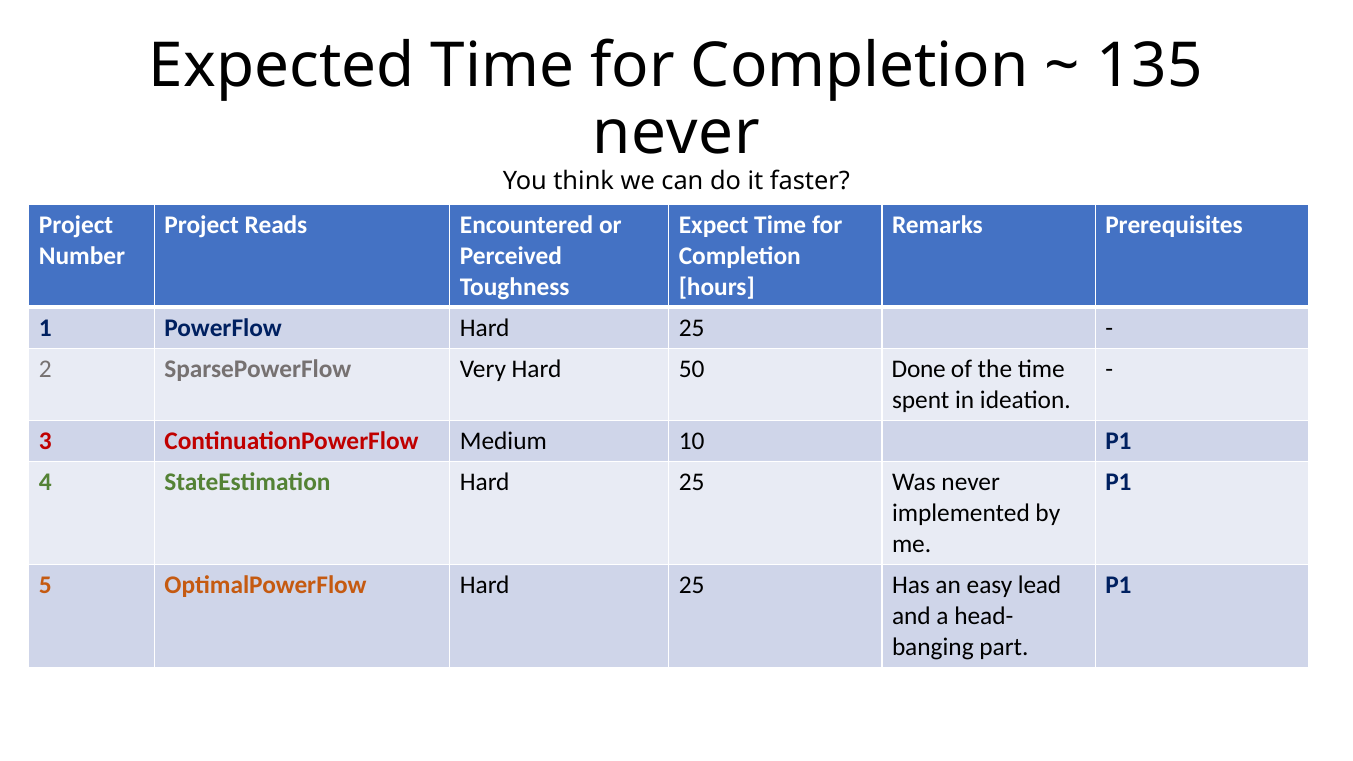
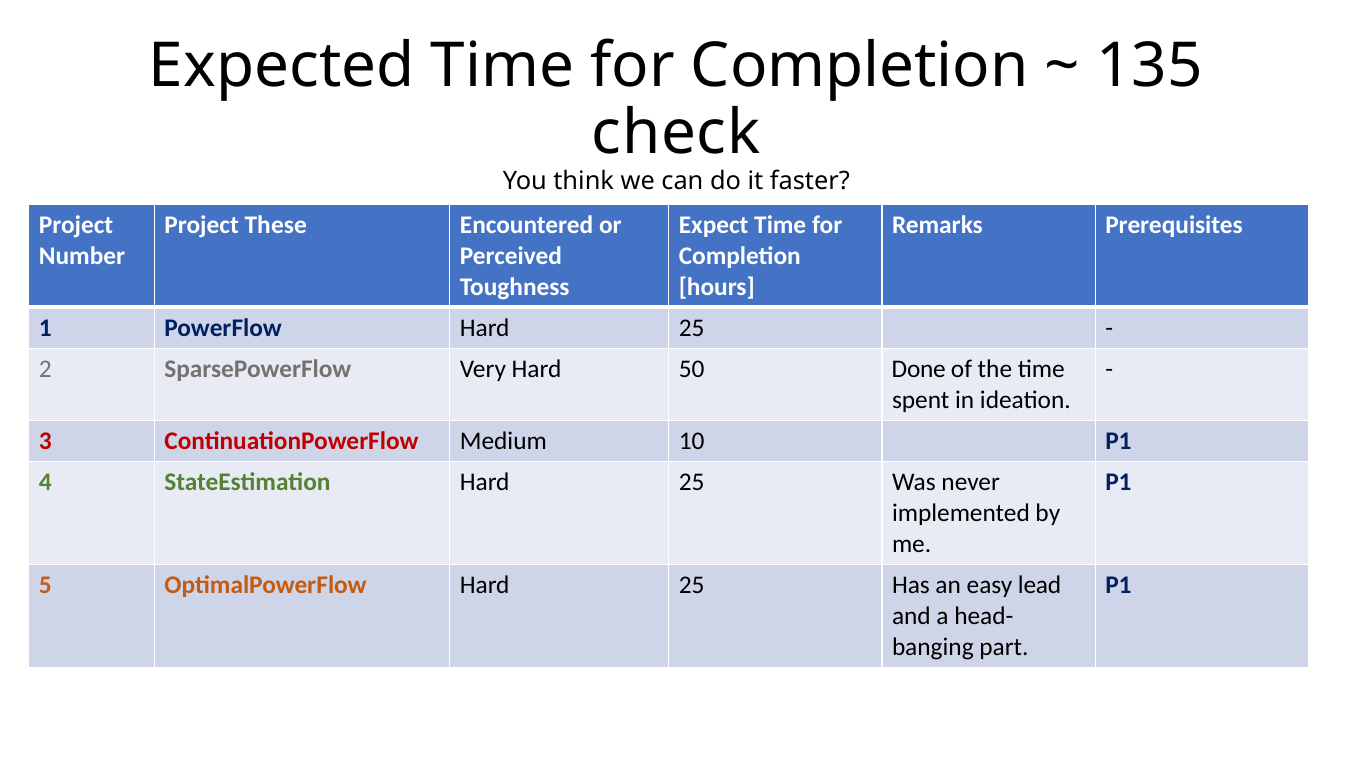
never: never -> check (676, 133)
Reads: Reads -> These (276, 225)
